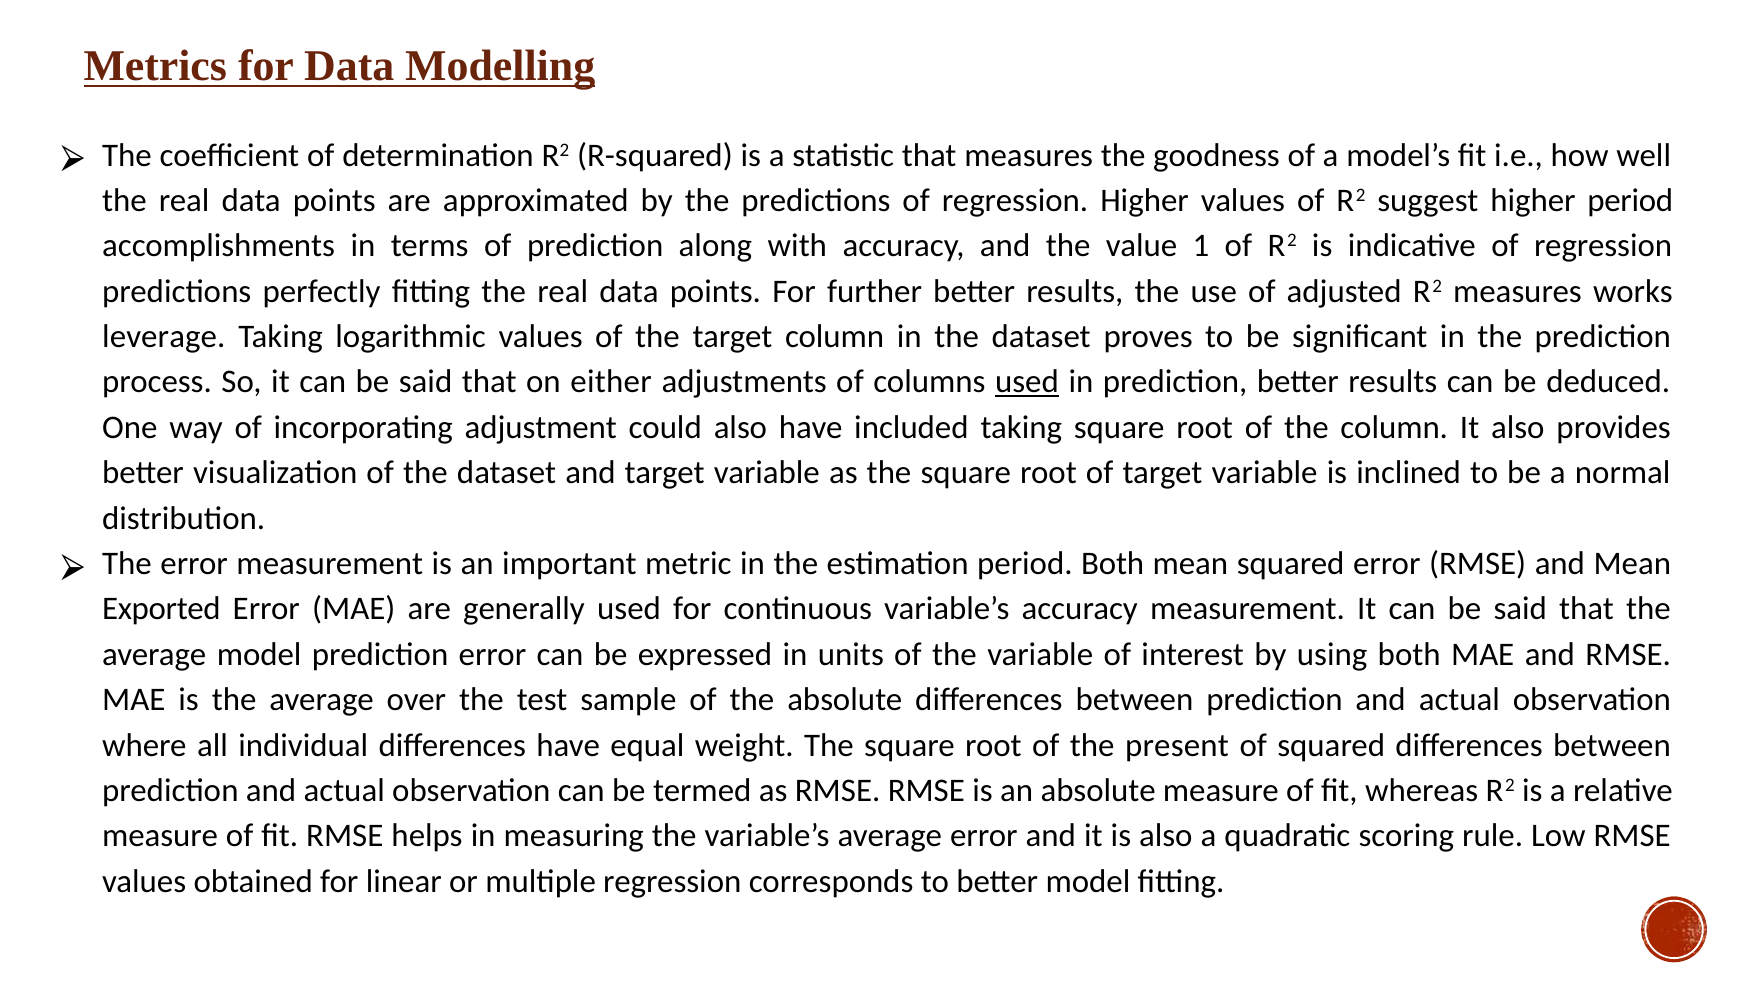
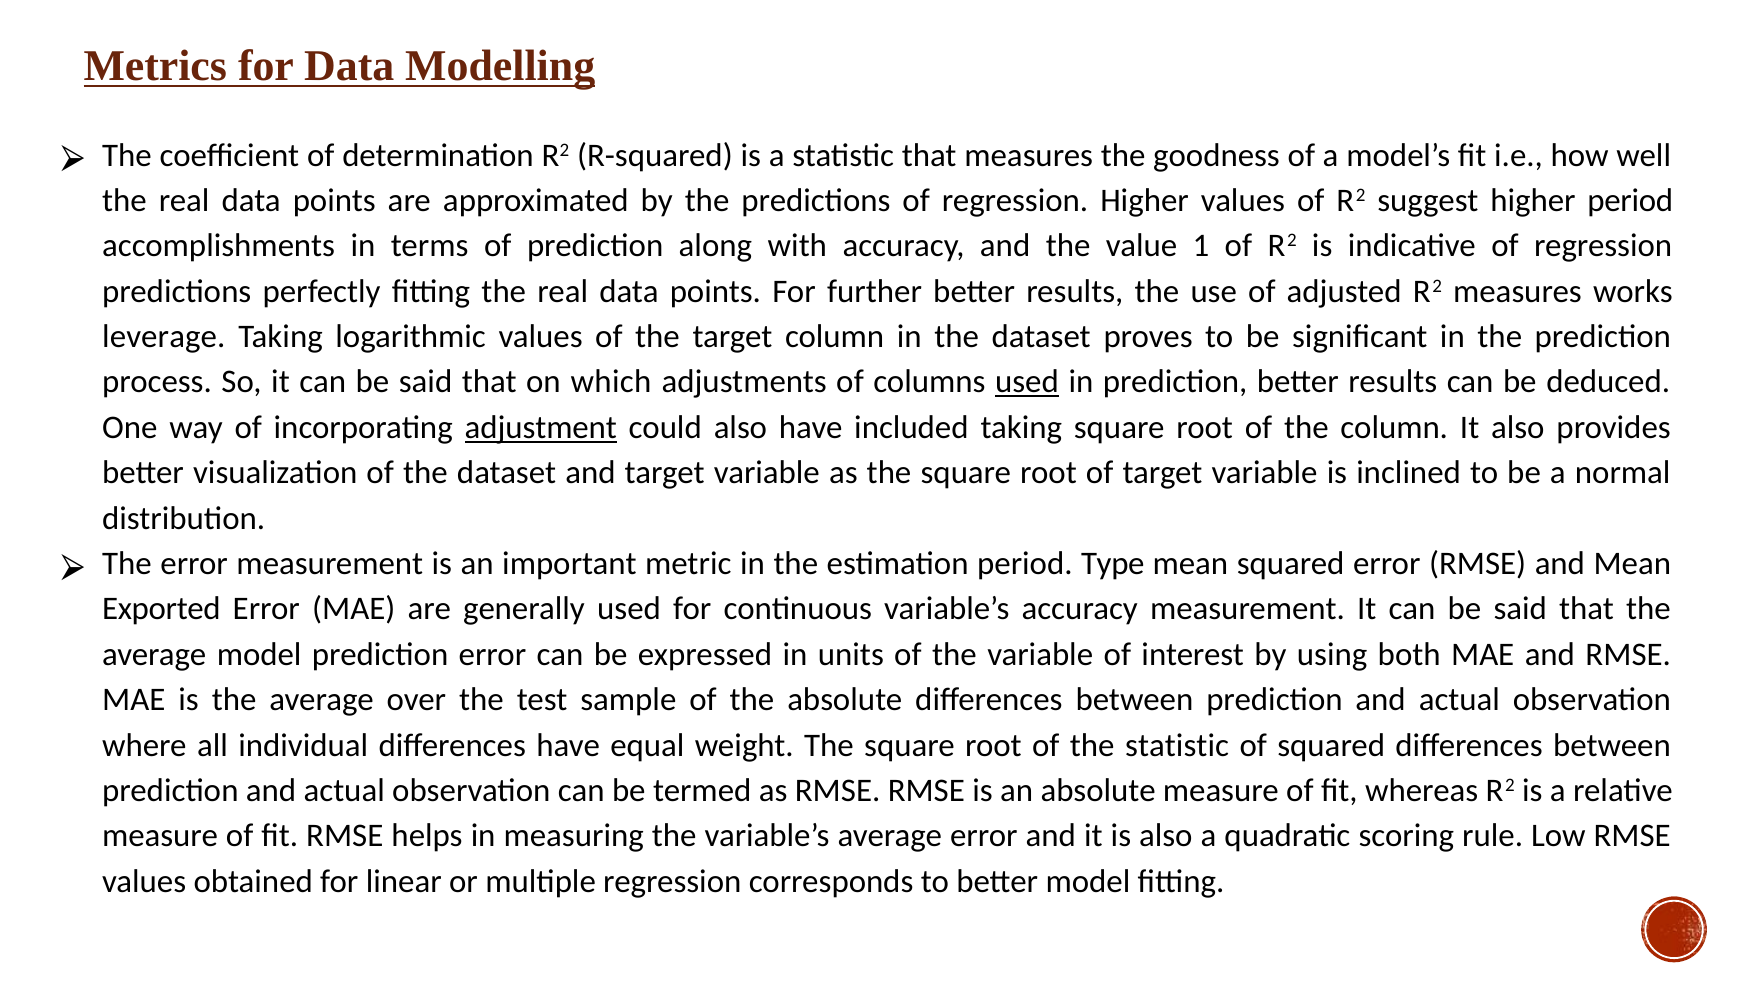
either: either -> which (611, 382)
adjustment underline: none -> present (541, 428)
period Both: Both -> Type (1113, 564)
the present: present -> statistic (1177, 745)
